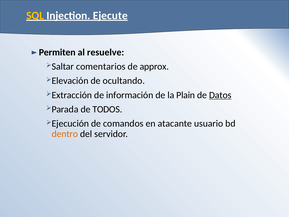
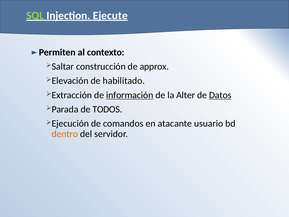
SQL colour: yellow -> light green (35, 15)
resuelve: resuelve -> contexto (106, 52)
comentarios: comentarios -> construcción (101, 66)
ocultando: ocultando -> habilitado (124, 81)
información underline: none -> present (130, 95)
Plain: Plain -> Alter (186, 95)
